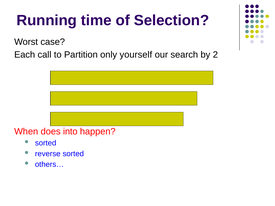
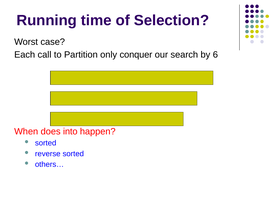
yourself: yourself -> conquer (136, 55)
2: 2 -> 6 (215, 55)
